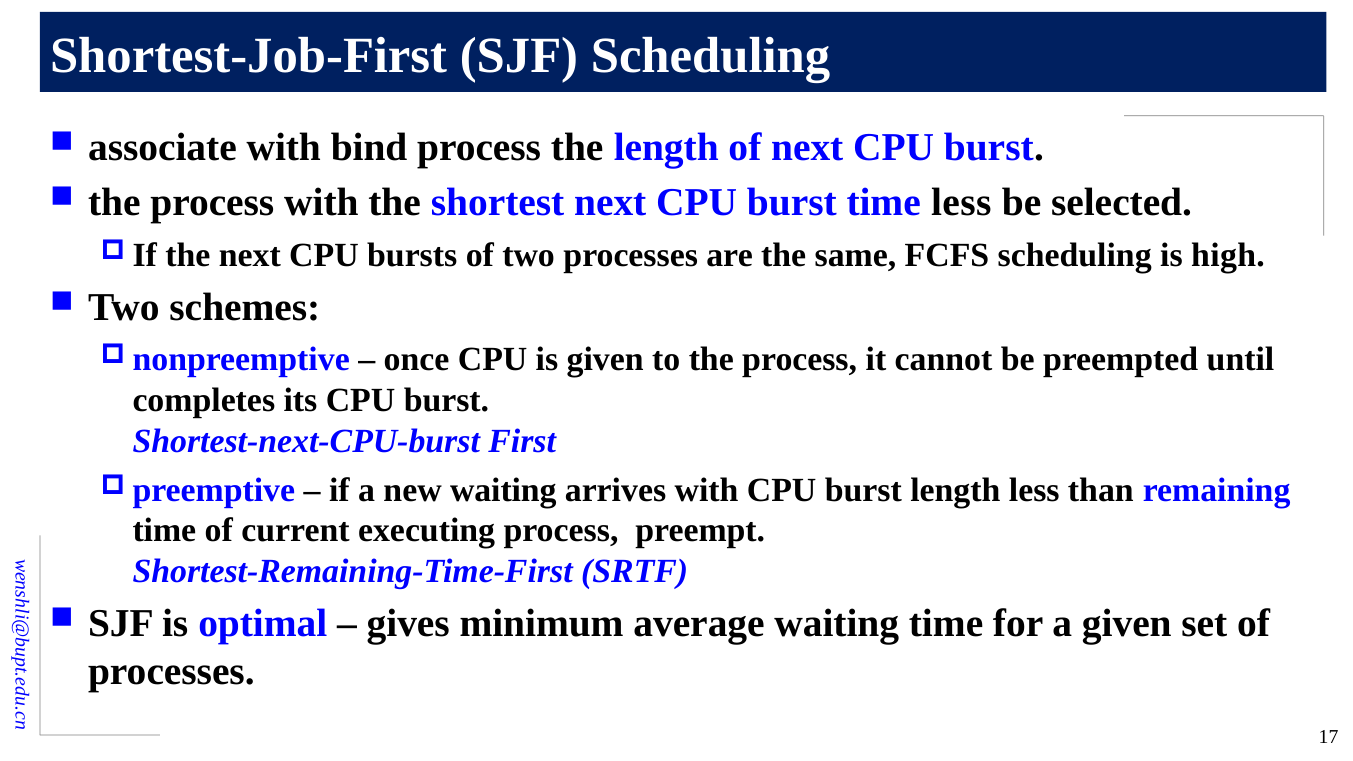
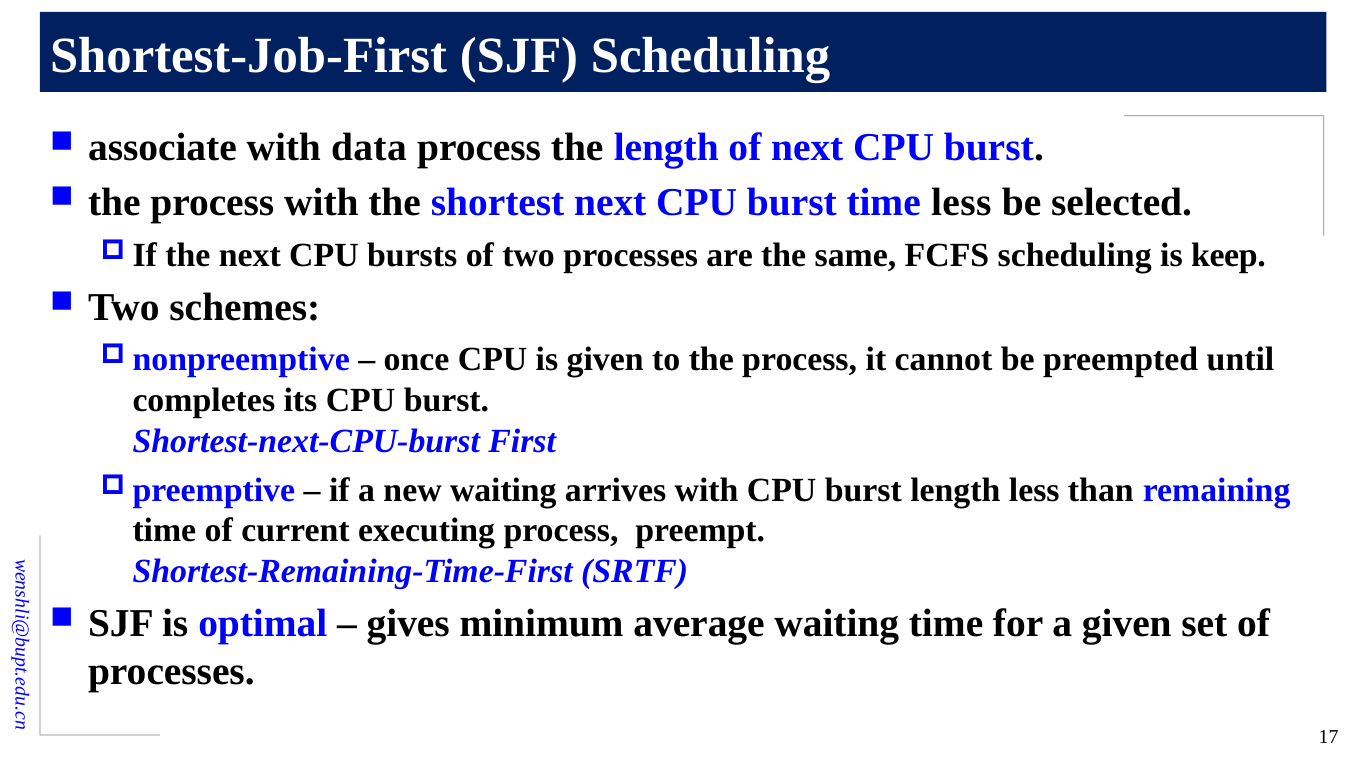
bind: bind -> data (369, 147)
high: high -> keep (1228, 255)
